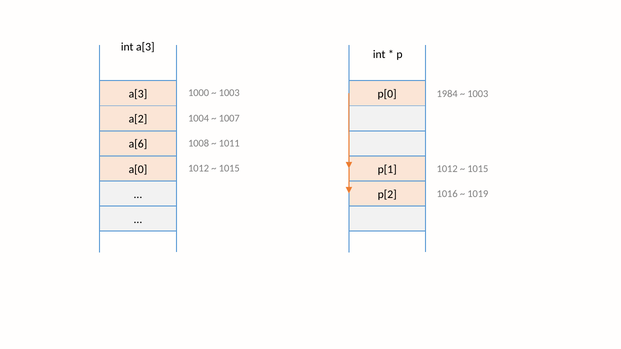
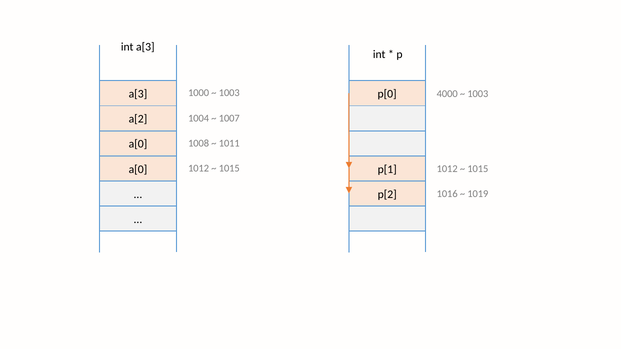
1984: 1984 -> 4000 (447, 94)
a[6: a[6 -> a[0 (138, 144)
